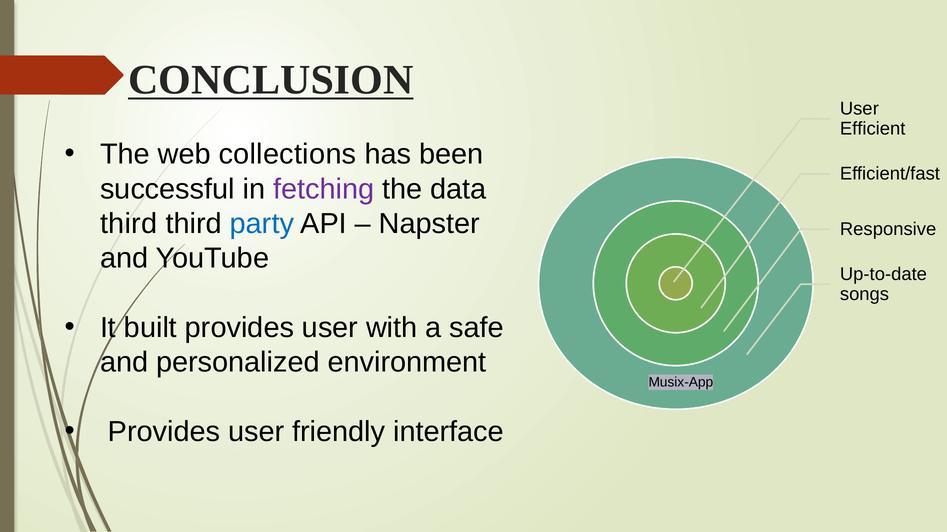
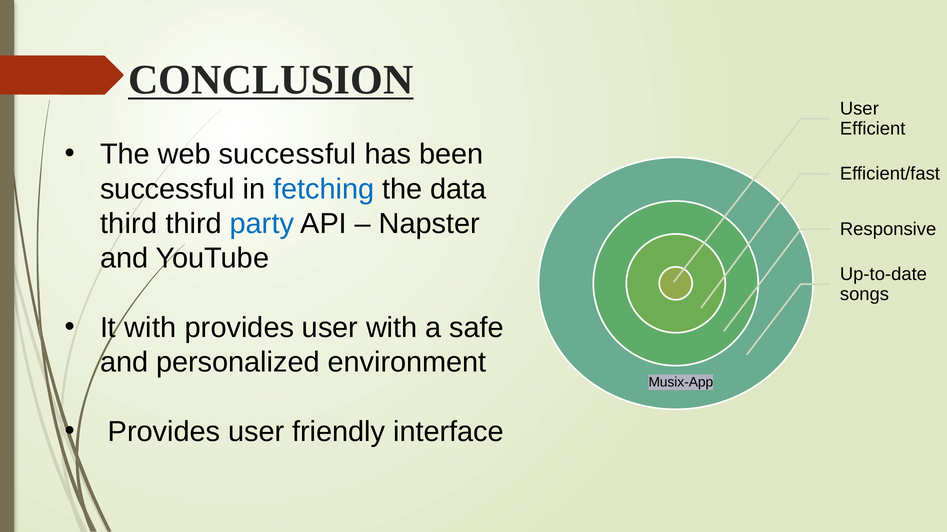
web collections: collections -> successful (287, 155)
fetching colour: purple -> blue (324, 189)
It built: built -> with (150, 328)
